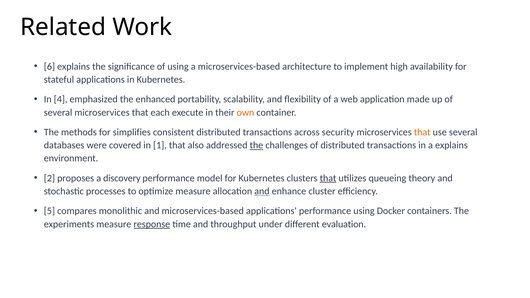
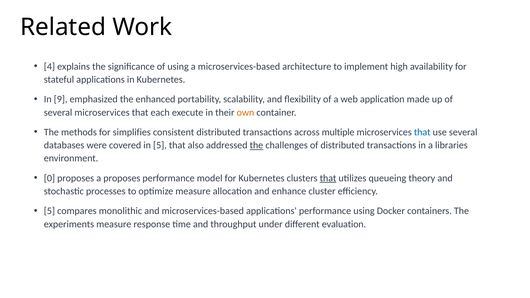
6: 6 -> 4 (49, 66)
4: 4 -> 9 (61, 99)
security: security -> multiple (338, 132)
that colour: orange -> blue (422, 132)
in 1: 1 -> 5 (160, 145)
a explains: explains -> libraries (451, 145)
2: 2 -> 0 (49, 178)
a discovery: discovery -> proposes (122, 178)
and underline: present -> none (262, 191)
response underline: present -> none (152, 224)
